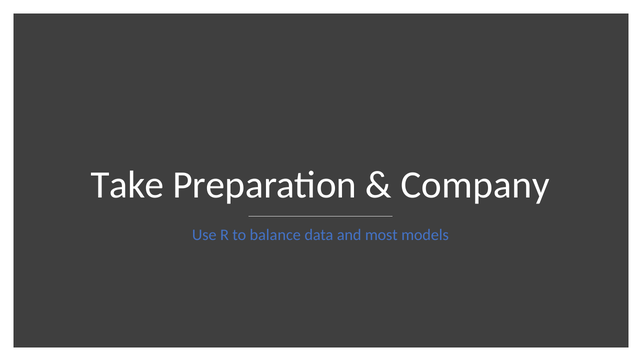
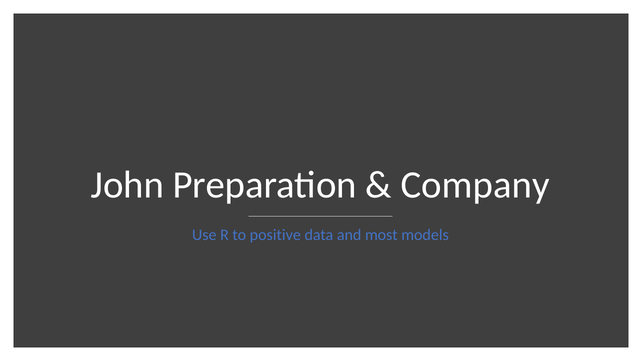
Take: Take -> John (127, 185)
balance: balance -> positive (275, 235)
